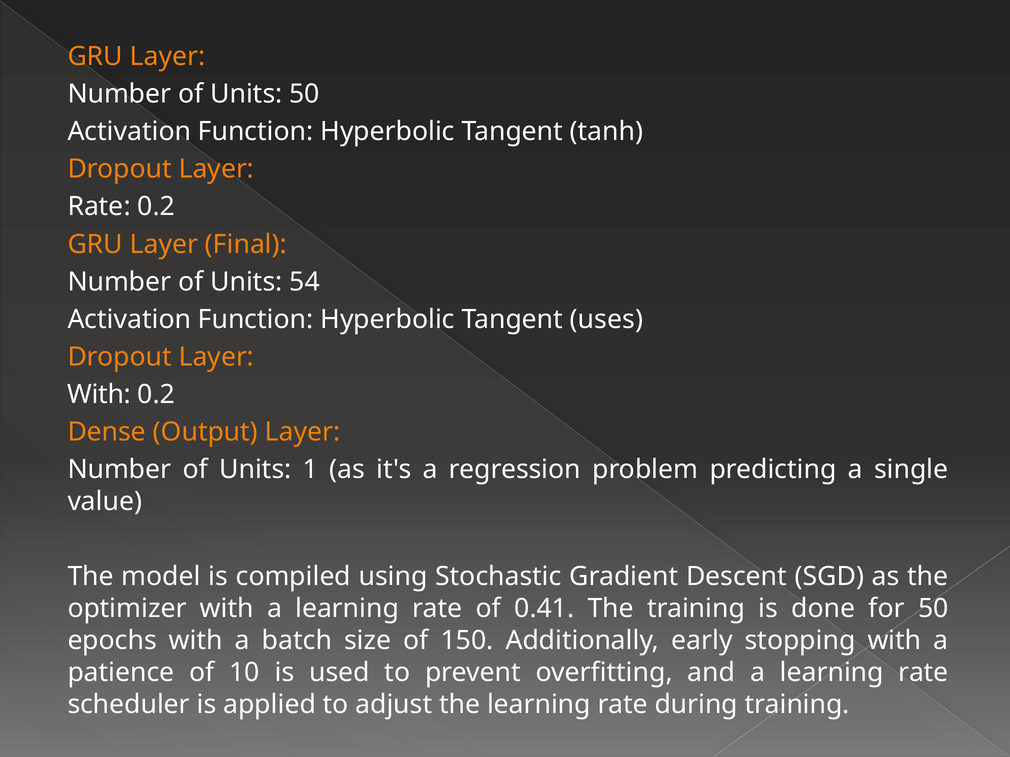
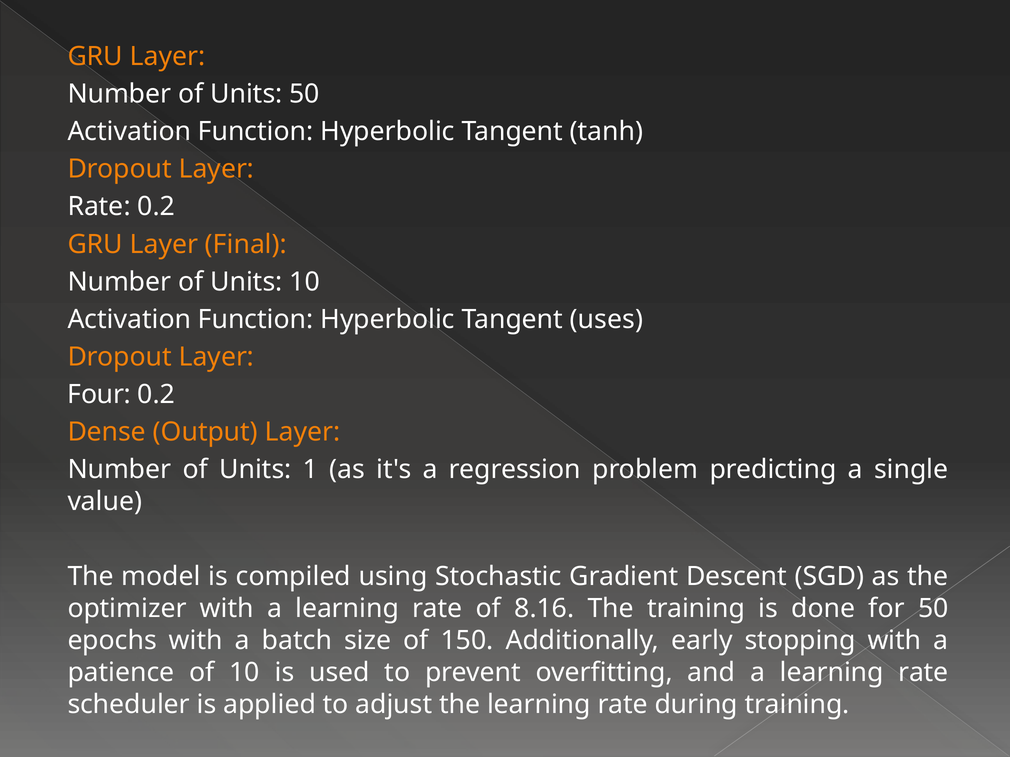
Units 54: 54 -> 10 (305, 282)
With: With -> Four (99, 395)
0.41: 0.41 -> 8.16 (544, 609)
